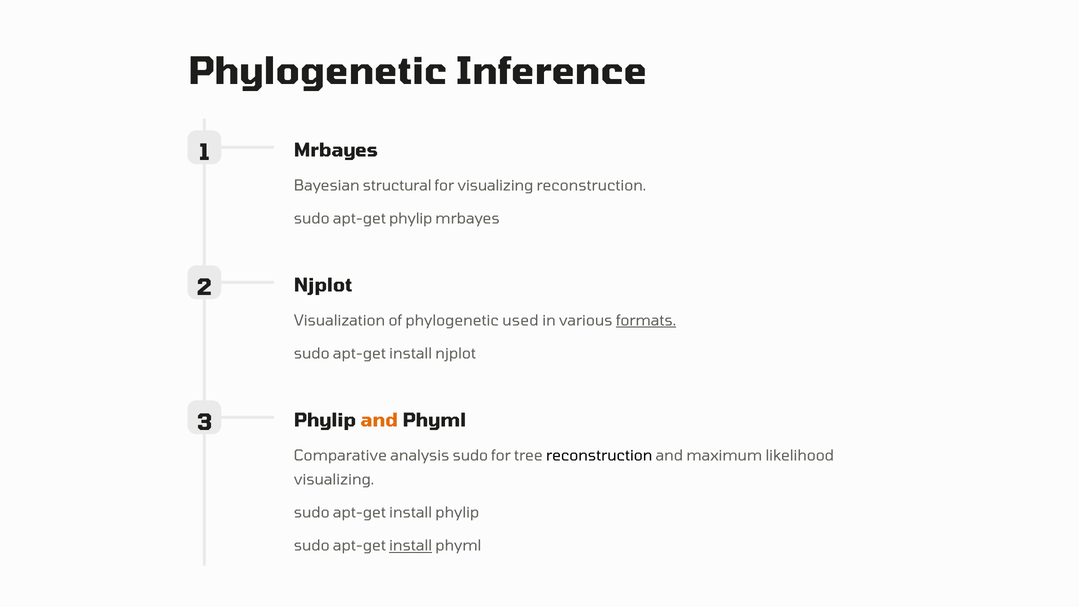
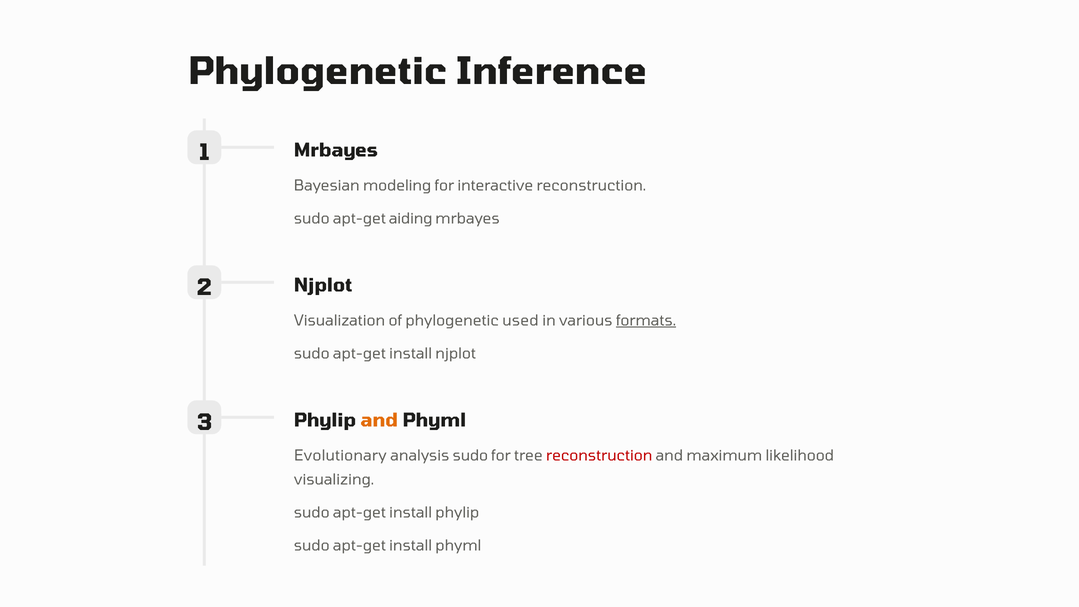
structural: structural -> modeling (397, 186)
for visualizing: visualizing -> interactive (495, 186)
apt-get phylip: phylip -> aiding (411, 219)
Comparative: Comparative -> Evolutionary (340, 456)
reconstruction colour: black -> red (599, 456)
install underline: present -> none (411, 546)
